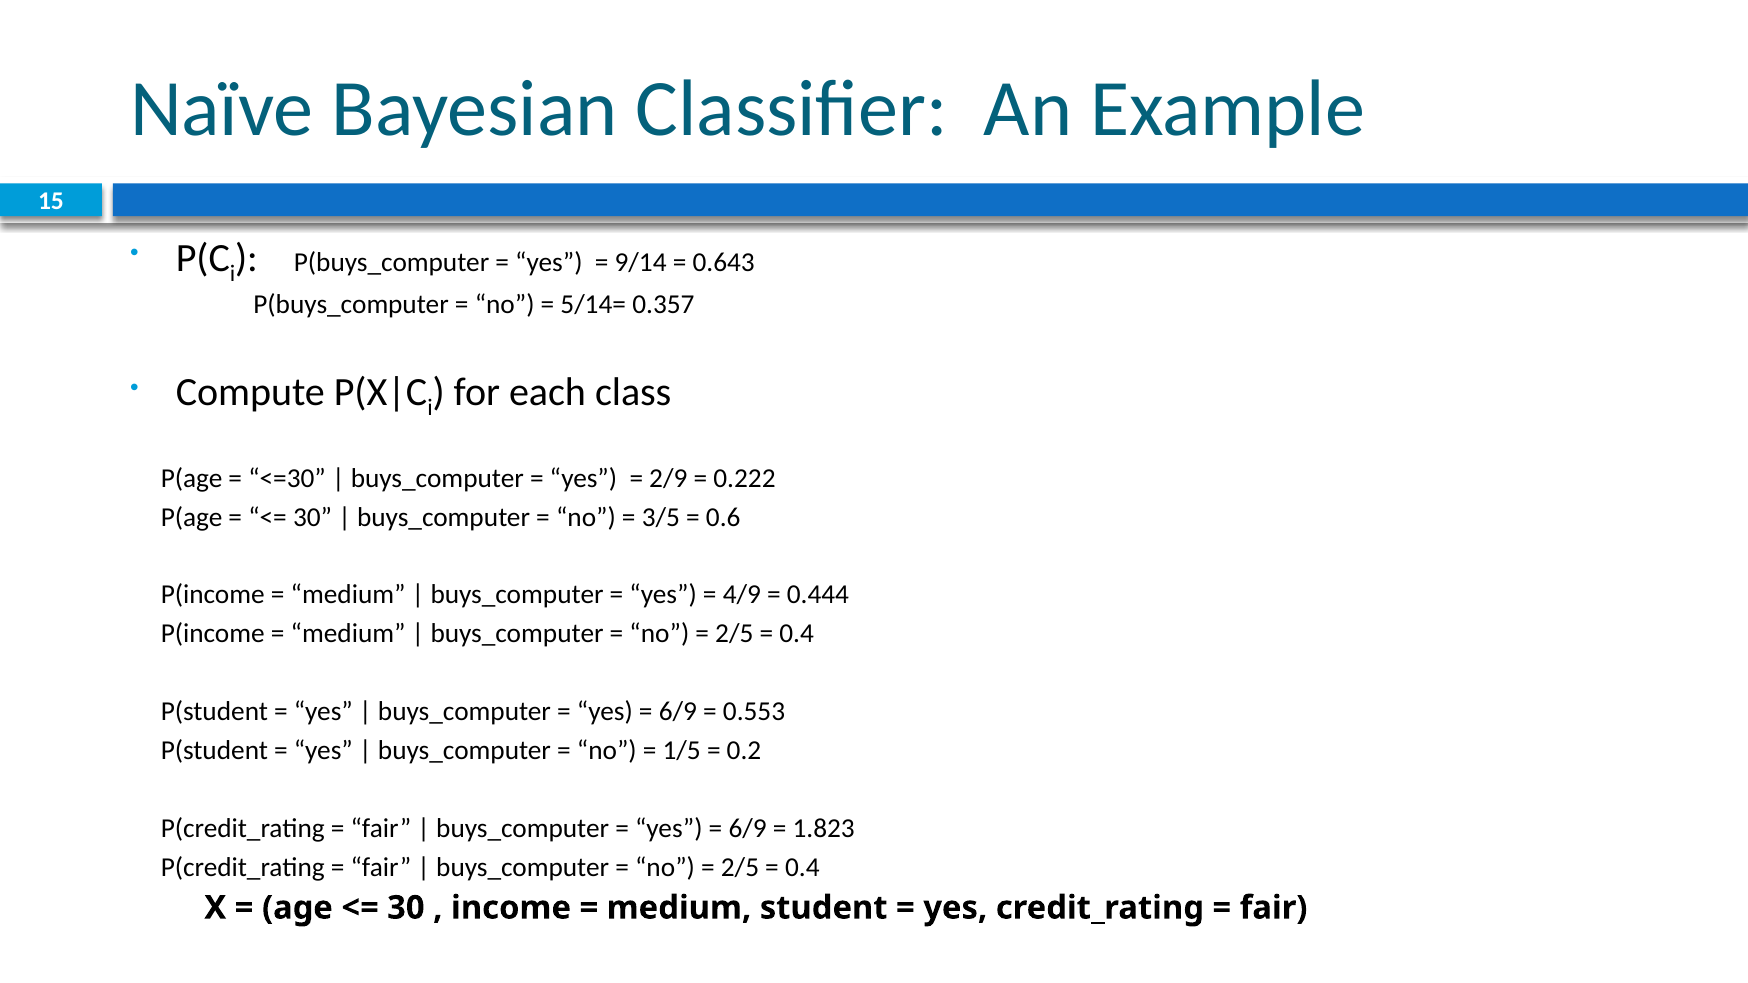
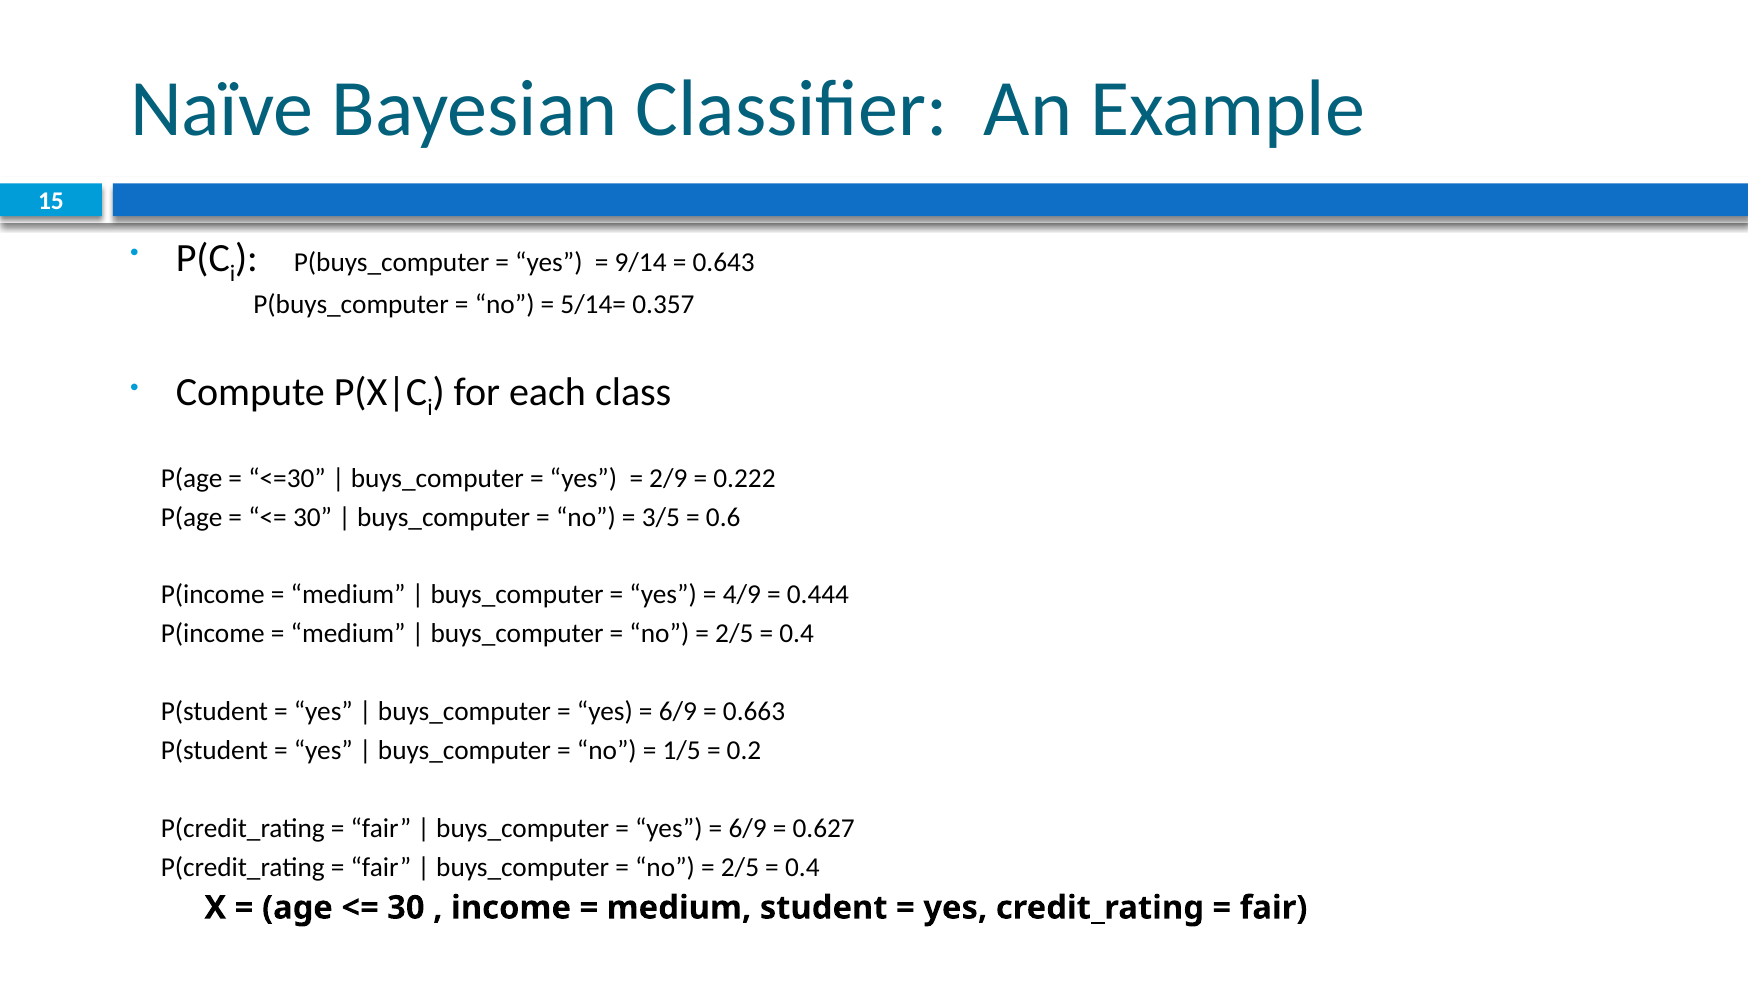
0.553: 0.553 -> 0.663 (754, 712)
1.823: 1.823 -> 0.627 (824, 829)
